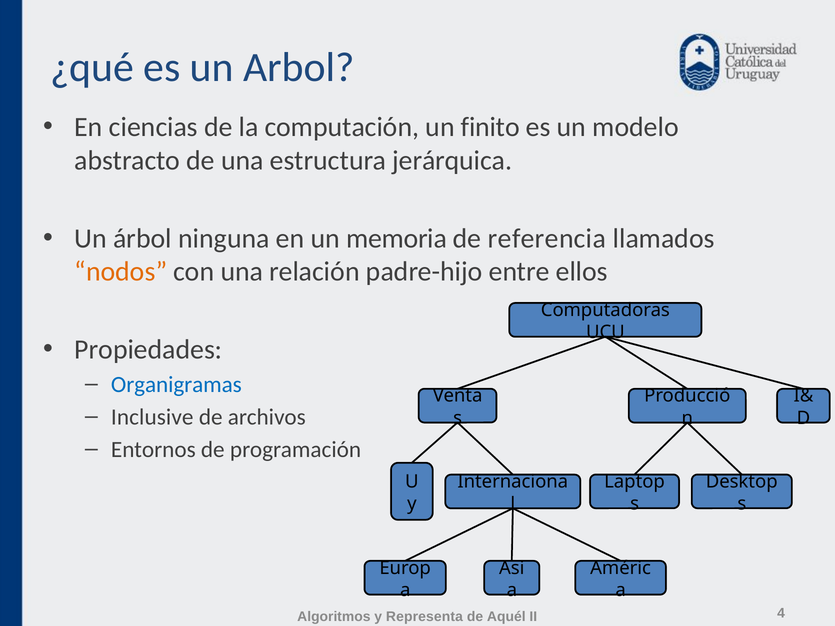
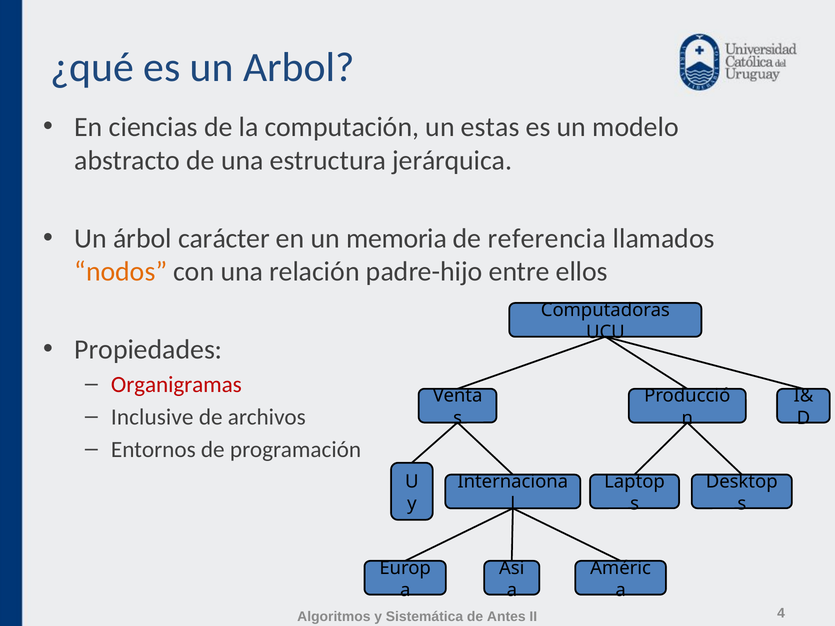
finito: finito -> estas (490, 127)
ninguna: ninguna -> carácter (224, 239)
Organigramas colour: blue -> red (176, 385)
Representa: Representa -> Sistemática (425, 617)
Aquél: Aquél -> Antes (506, 617)
